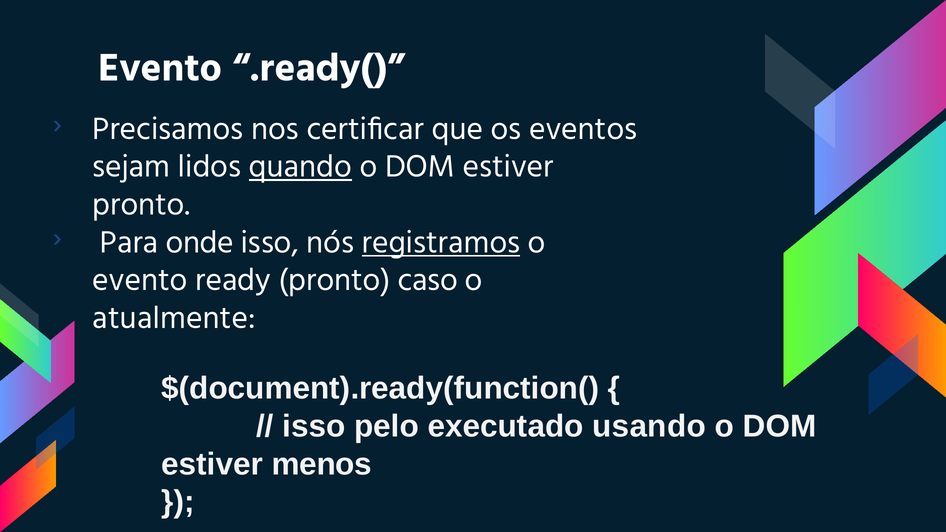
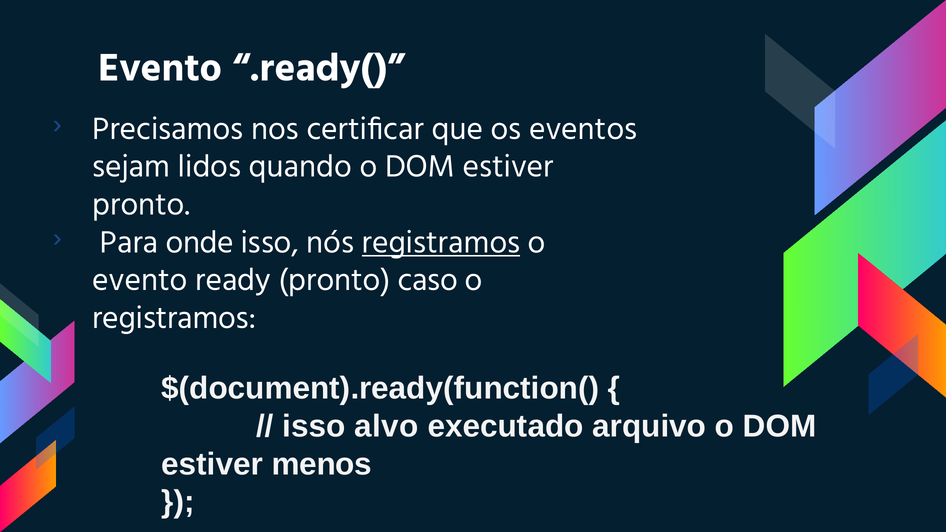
quando underline: present -> none (300, 167)
atualmente: atualmente -> registramos (174, 318)
pelo: pelo -> alvo (386, 426)
usando: usando -> arquivo (649, 426)
